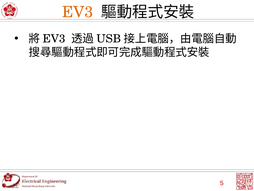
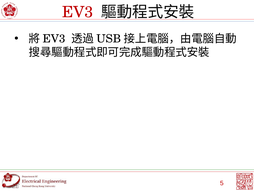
EV3 colour: orange -> red (78, 12)
